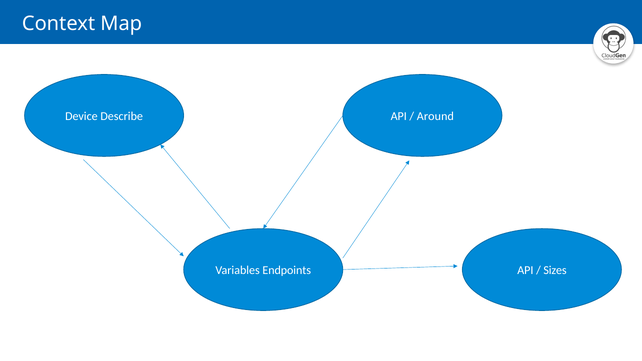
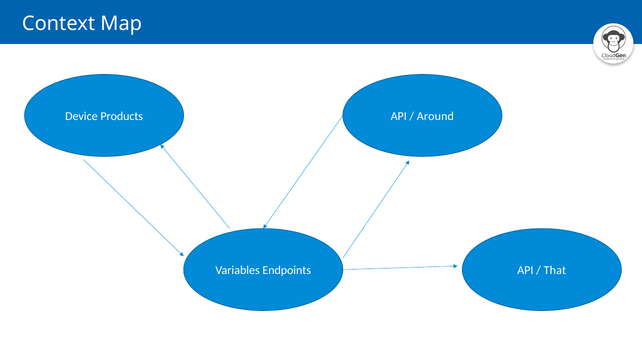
Describe: Describe -> Products (122, 116)
Sizes: Sizes -> That (555, 270)
